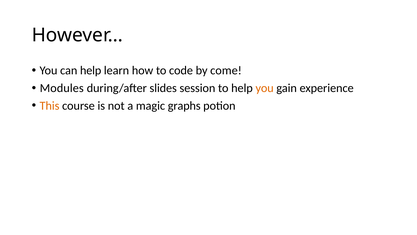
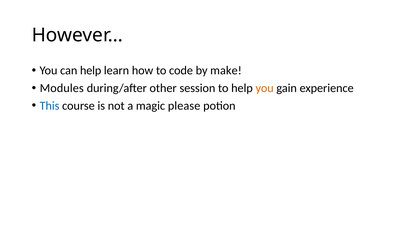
come: come -> make (226, 71)
slides: slides -> other (163, 88)
This colour: orange -> blue (50, 105)
graphs: graphs -> please (184, 105)
